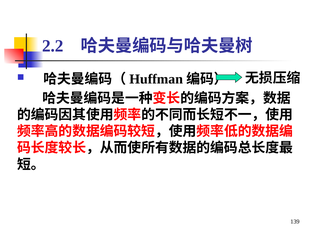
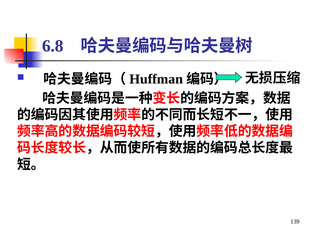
2.2: 2.2 -> 6.8 (53, 46)
